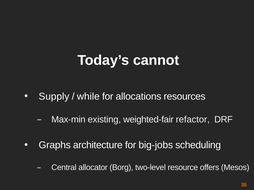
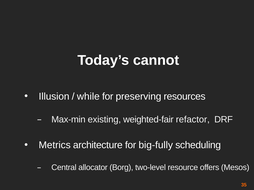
Supply: Supply -> Illusion (54, 97)
allocations: allocations -> preserving (138, 97)
Graphs: Graphs -> Metrics (55, 145)
big-jobs: big-jobs -> big-fully (156, 145)
